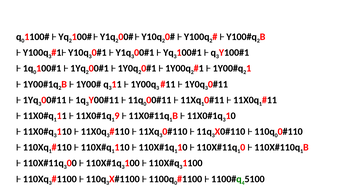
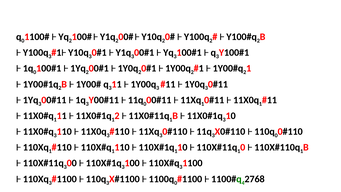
1 9: 9 -> 2 (117, 116)
5100: 5100 -> 2768 (255, 179)
